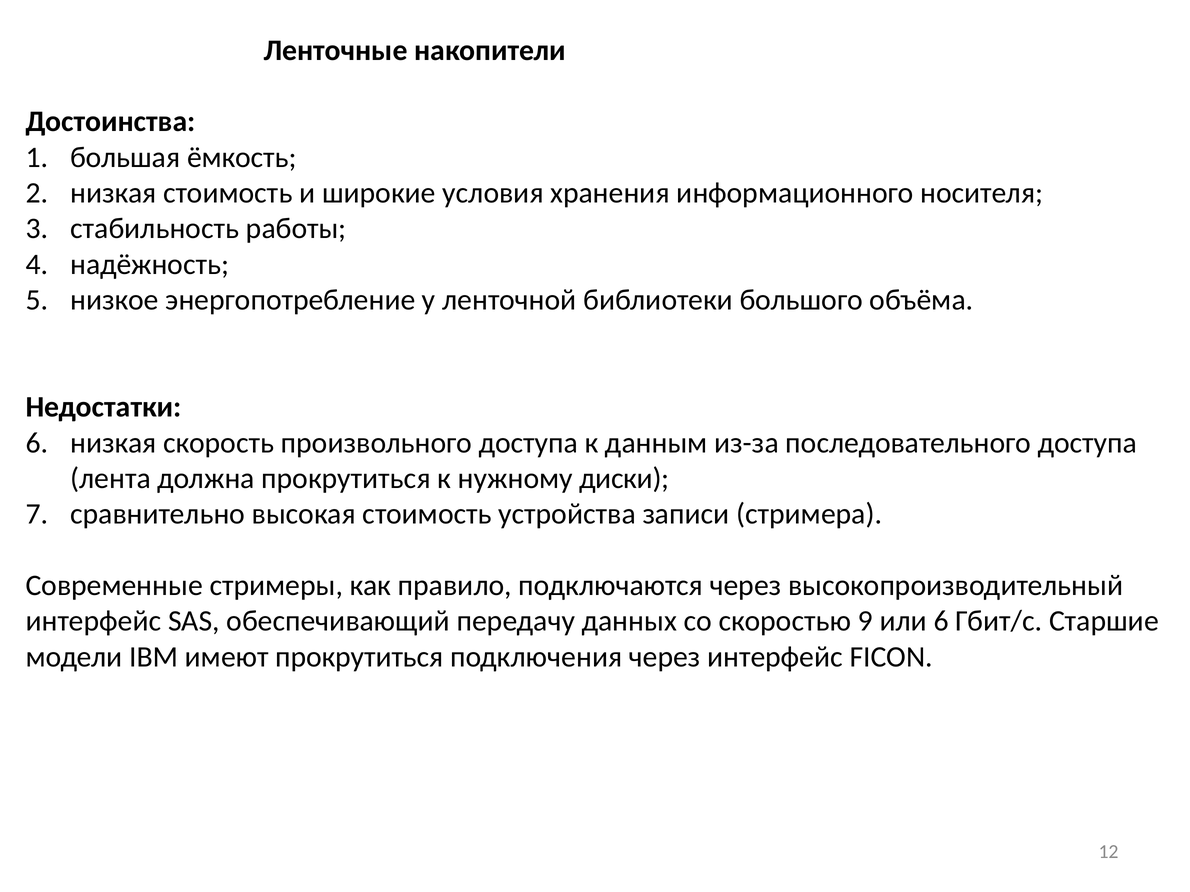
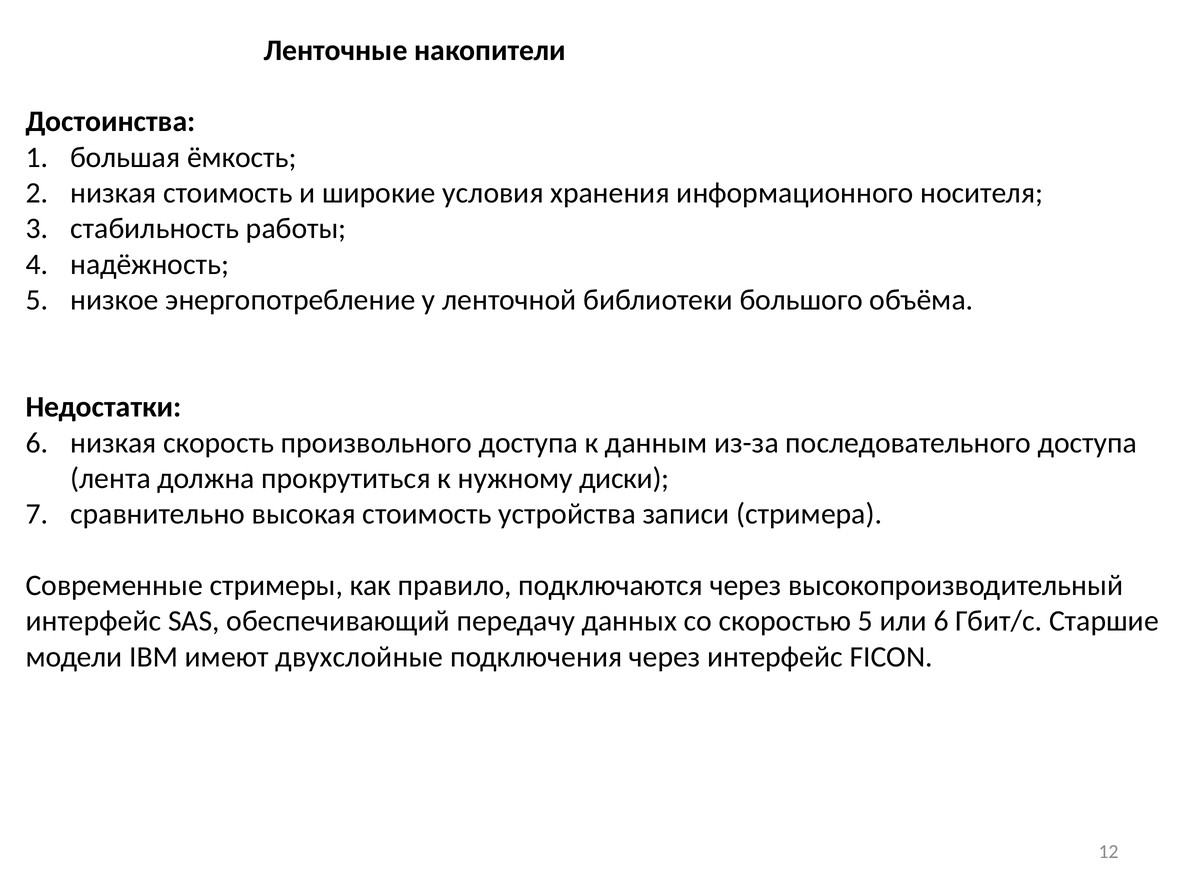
скоростью 9: 9 -> 5 (865, 621)
имеют прокрутиться: прокрутиться -> двухслойные (359, 657)
